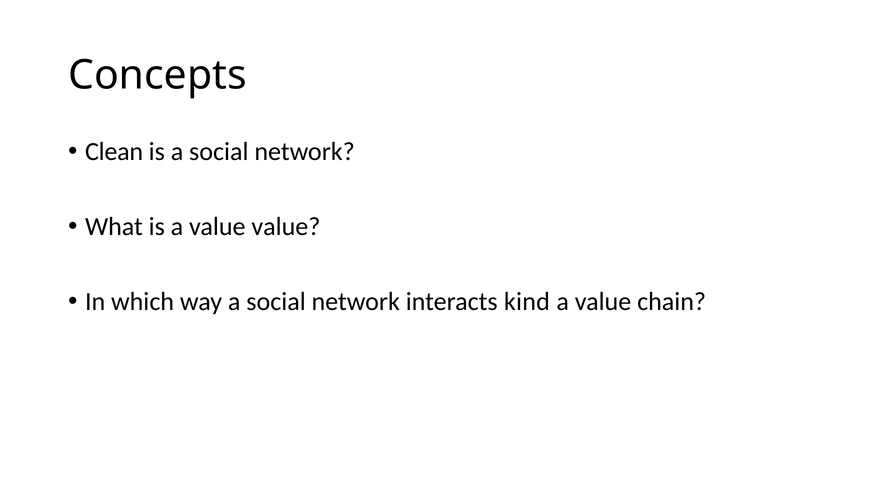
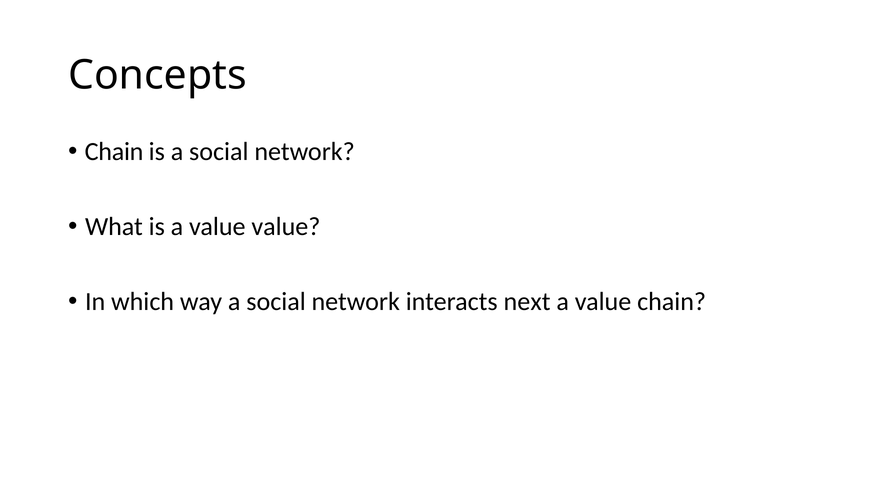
Clean: Clean -> Chain (114, 151)
kind: kind -> next (527, 301)
